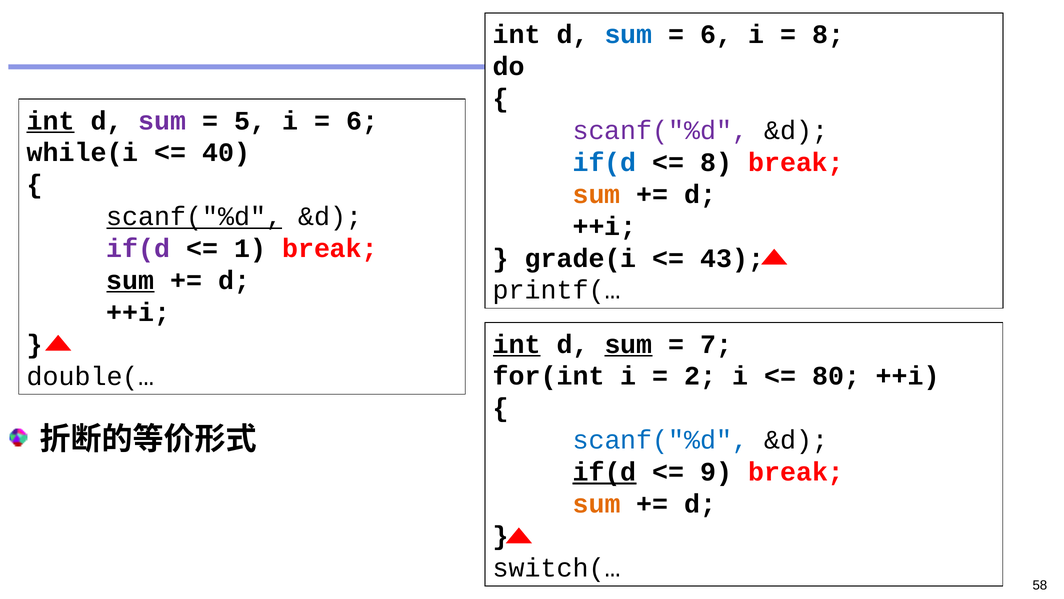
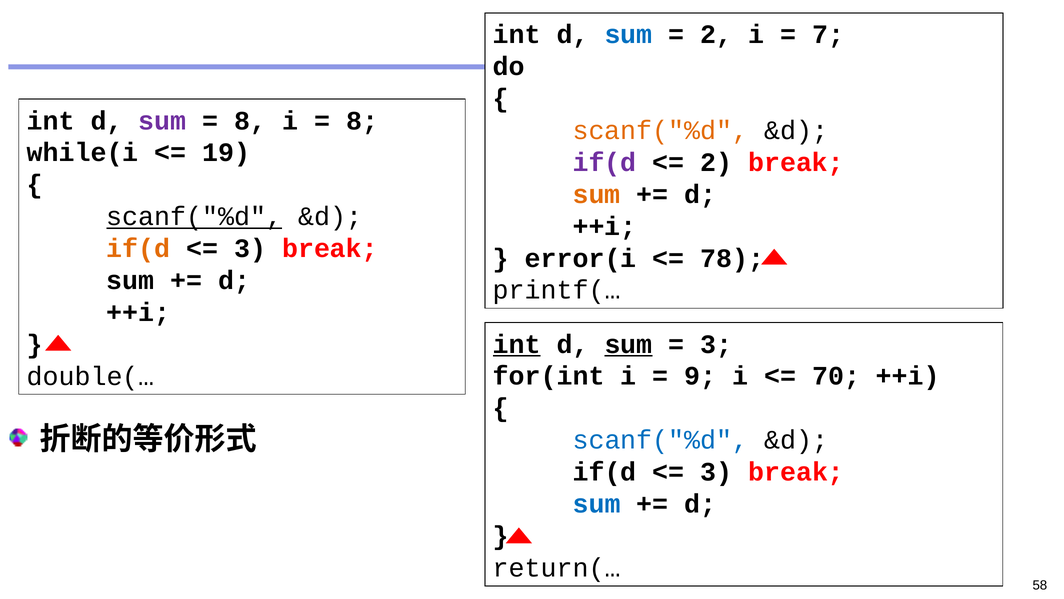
6: 6 -> 2 (716, 35)
8: 8 -> 7 (828, 35)
int underline: present -> none (51, 121)
5: 5 -> 8 (250, 121)
6: 6 -> 8 (362, 121)
scanf("%d colour: purple -> orange (660, 130)
40: 40 -> 19 (226, 153)
if(d colour: blue -> purple (604, 162)
8: 8 -> 2 (716, 162)
if(d colour: purple -> orange (138, 248)
1: 1 -> 3 (250, 248)
grade(i: grade(i -> error(i (581, 258)
43: 43 -> 78 (732, 258)
sum underline: present -> none (130, 280)
7: 7 -> 3 (716, 344)
2: 2 -> 9 (700, 376)
80: 80 -> 70 (836, 376)
if(d underline: present -> none (605, 472)
9: 9 -> 3 (716, 472)
sum colour: orange -> blue (597, 504)
switch(…: switch(… -> return(… (557, 567)
